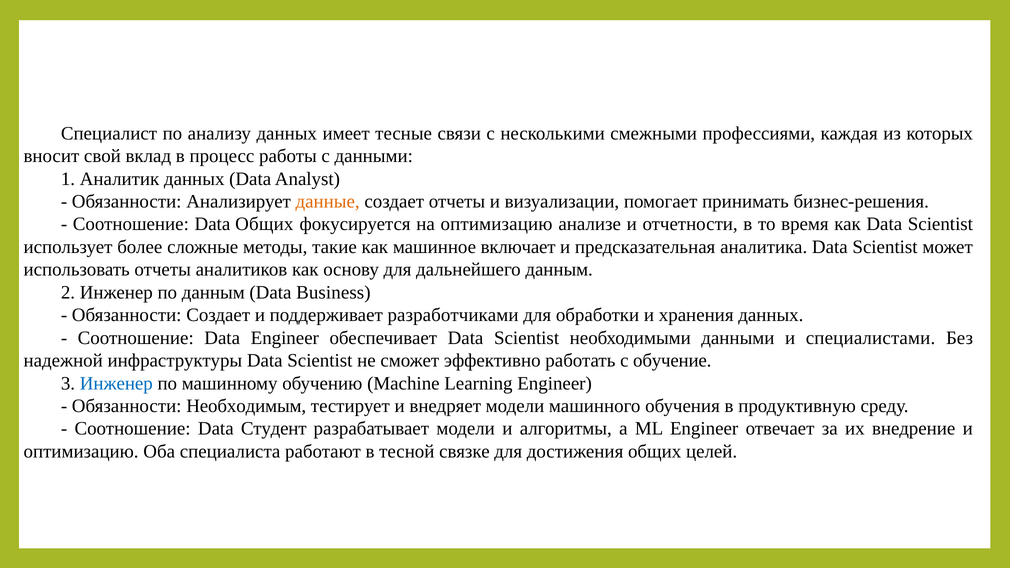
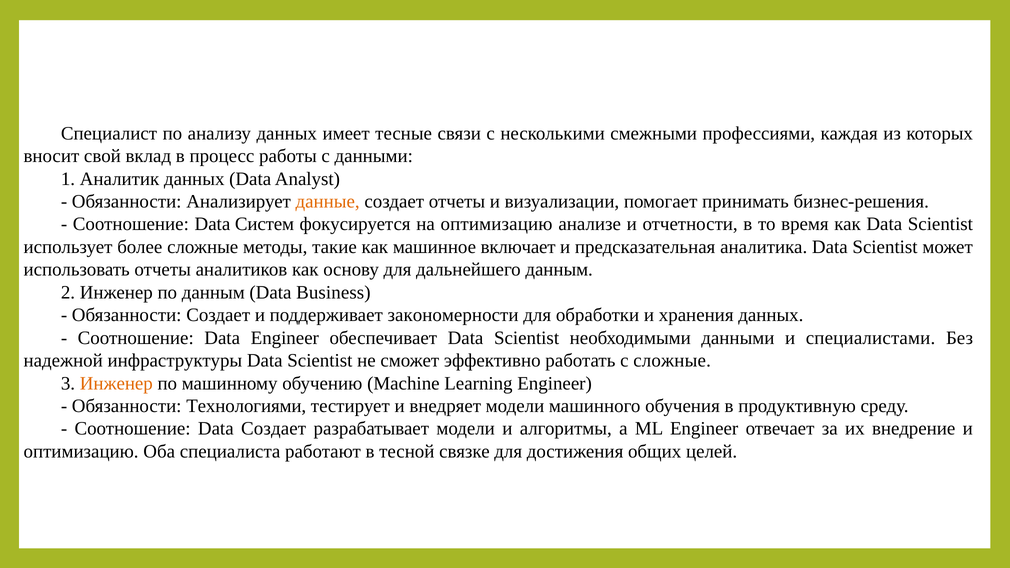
Data Общих: Общих -> Систем (264, 224)
разработчиками: разработчиками -> закономерности (453, 315)
с обучение: обучение -> сложные (672, 361)
Инженер colour: blue -> orange (116, 383)
Необходимым: Необходимым -> Технологиями (246, 406)
Data Студент: Студент -> Создает (274, 429)
